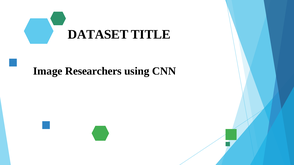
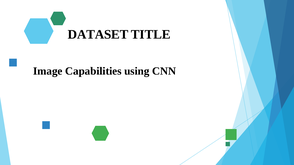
Researchers: Researchers -> Capabilities (93, 71)
